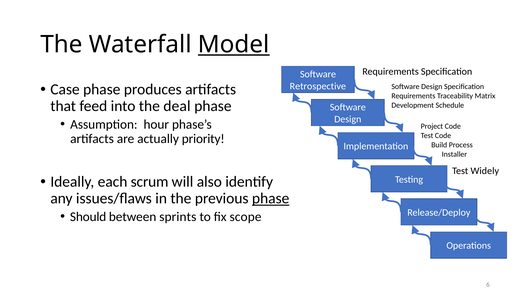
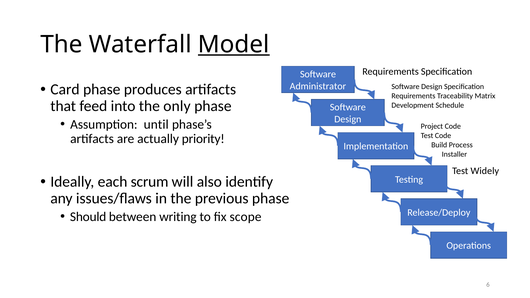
Case: Case -> Card (65, 90)
Retrospective: Retrospective -> Administrator (318, 86)
deal: deal -> only (177, 106)
hour: hour -> until (156, 125)
phase underline: present -> none (271, 199)
sprints: sprints -> writing (178, 217)
